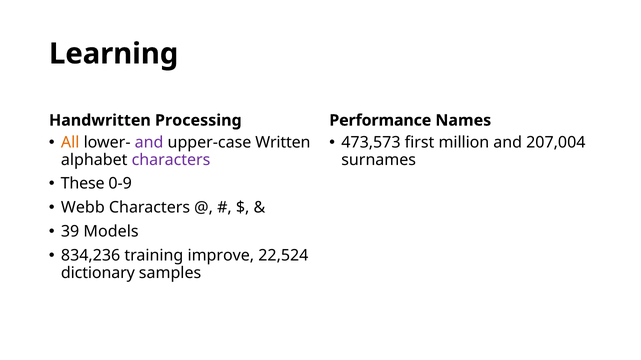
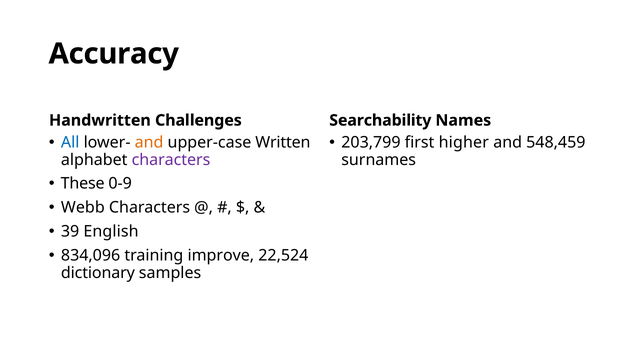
Learning: Learning -> Accuracy (114, 54)
Processing: Processing -> Challenges (198, 121)
Performance: Performance -> Searchability (380, 121)
All colour: orange -> blue (70, 143)
and colour: purple -> orange (149, 143)
473,573: 473,573 -> 203,799 (371, 143)
million: million -> higher (464, 143)
207,004: 207,004 -> 548,459 (556, 143)
Models: Models -> English (111, 232)
834,236: 834,236 -> 834,096 (91, 256)
